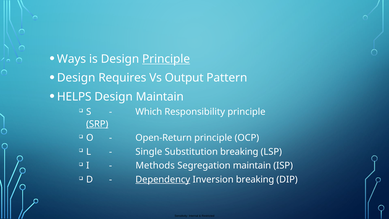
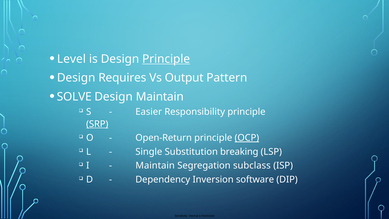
Ways: Ways -> Level (71, 59)
HELPS: HELPS -> SOLVE (74, 97)
Which: Which -> Easier (149, 112)
OCP underline: none -> present (247, 138)
Methods: Methods -> Maintain (155, 165)
Segregation maintain: maintain -> subclass (252, 165)
Dependency underline: present -> none (163, 179)
Inversion breaking: breaking -> software (255, 179)
